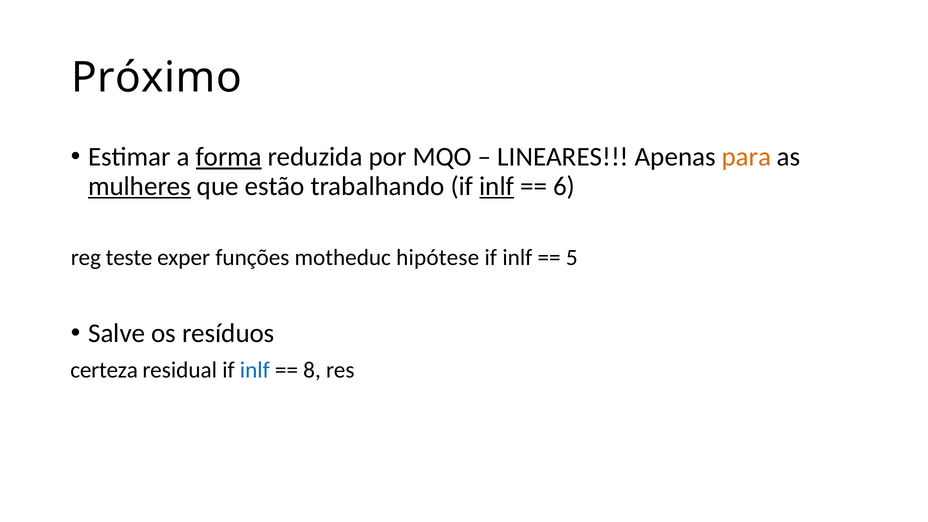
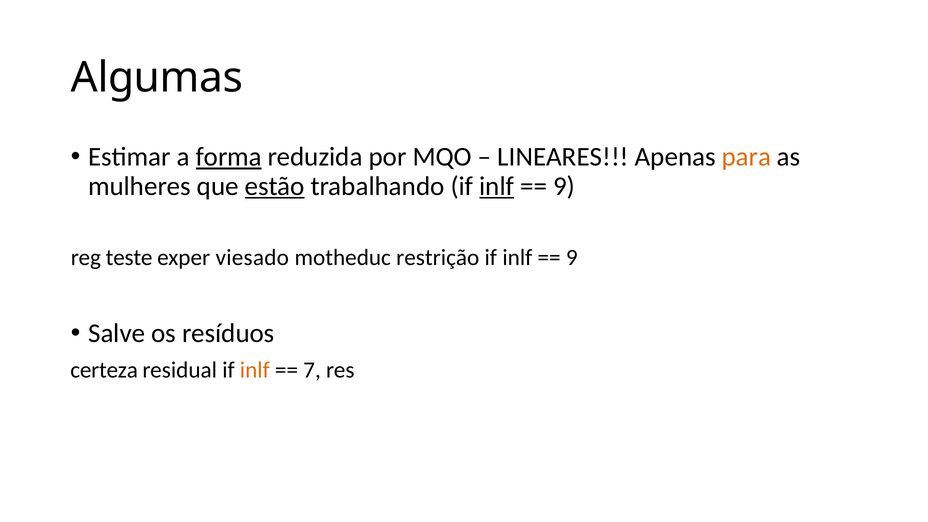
Próximo: Próximo -> Algumas (157, 78)
mulheres underline: present -> none (140, 186)
estão underline: none -> present (275, 186)
6: 6 -> 9 (564, 186)
funções: funções -> viesado (252, 258)
hipótese: hipótese -> restrição (438, 258)
5: 5 -> 9 (572, 258)
inlf colour: blue -> orange (255, 370)
8: 8 -> 7 (312, 370)
